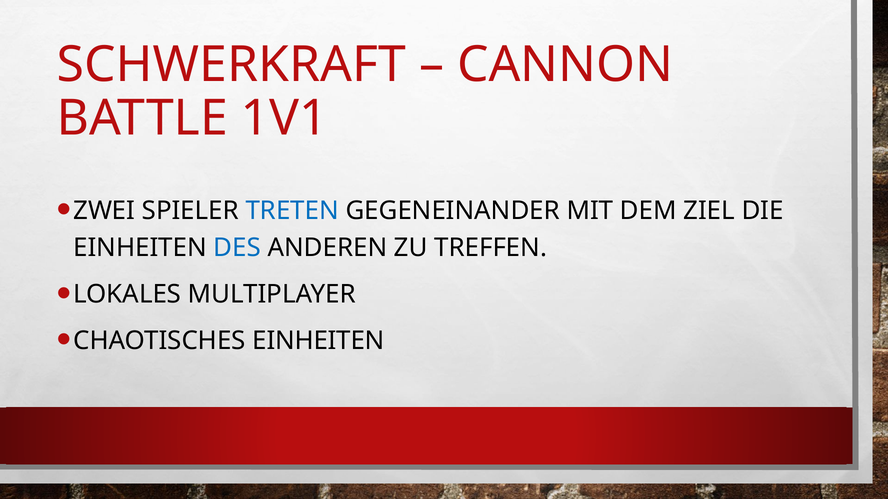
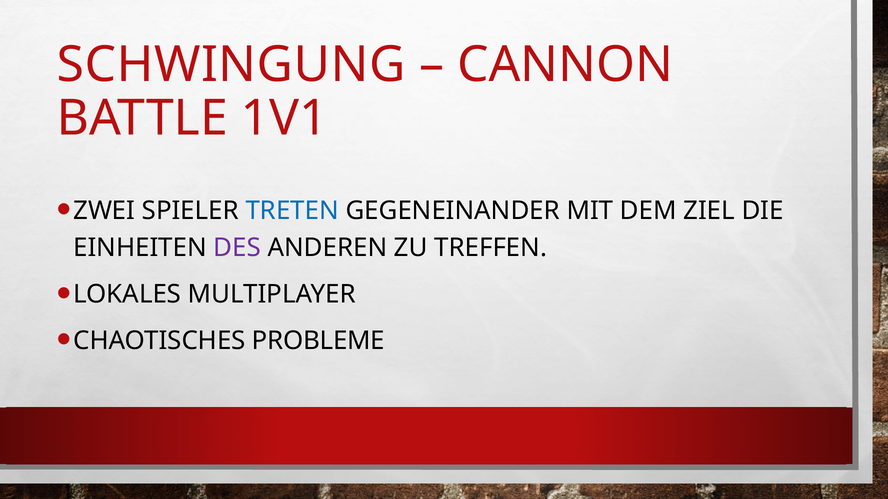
SCHWERKRAFT: SCHWERKRAFT -> SCHWINGUNG (231, 65)
DES colour: blue -> purple (237, 248)
CHAOTISCHES EINHEITEN: EINHEITEN -> PROBLEME (318, 341)
